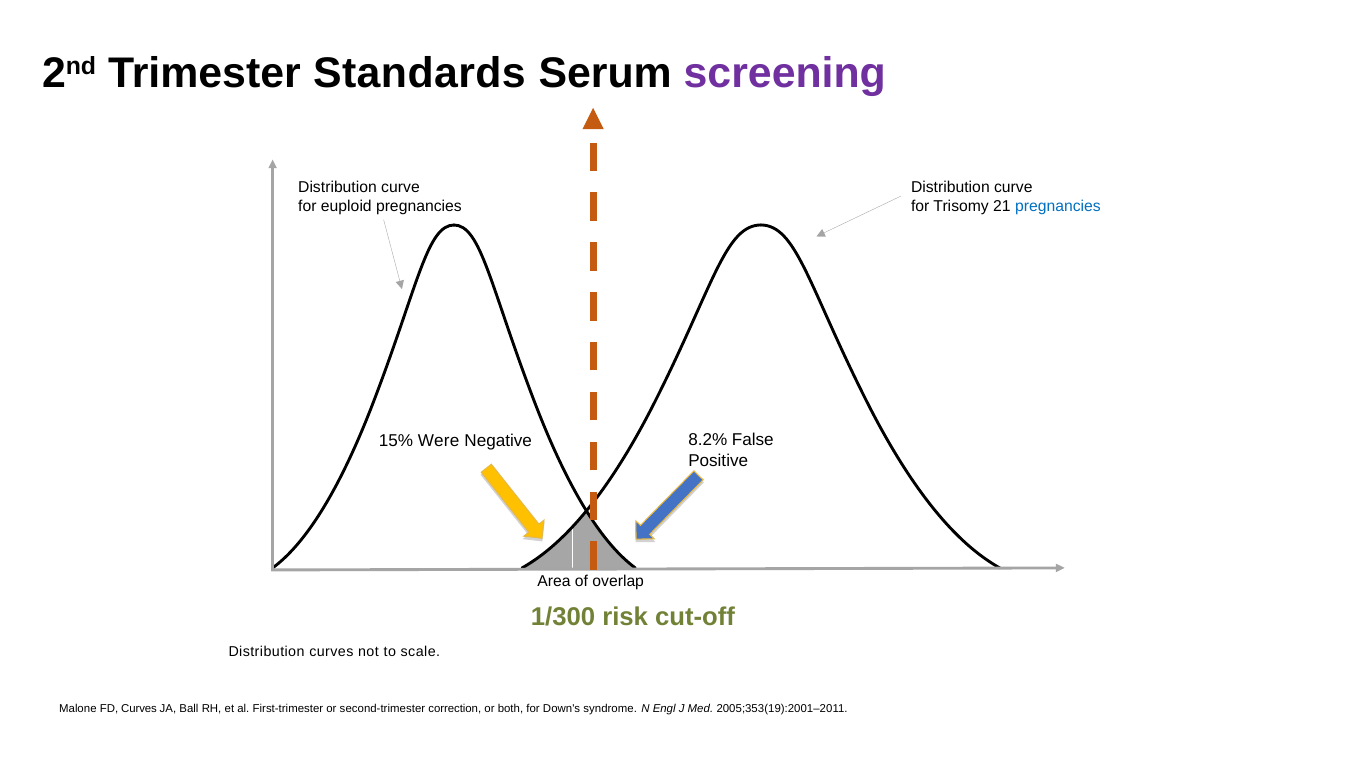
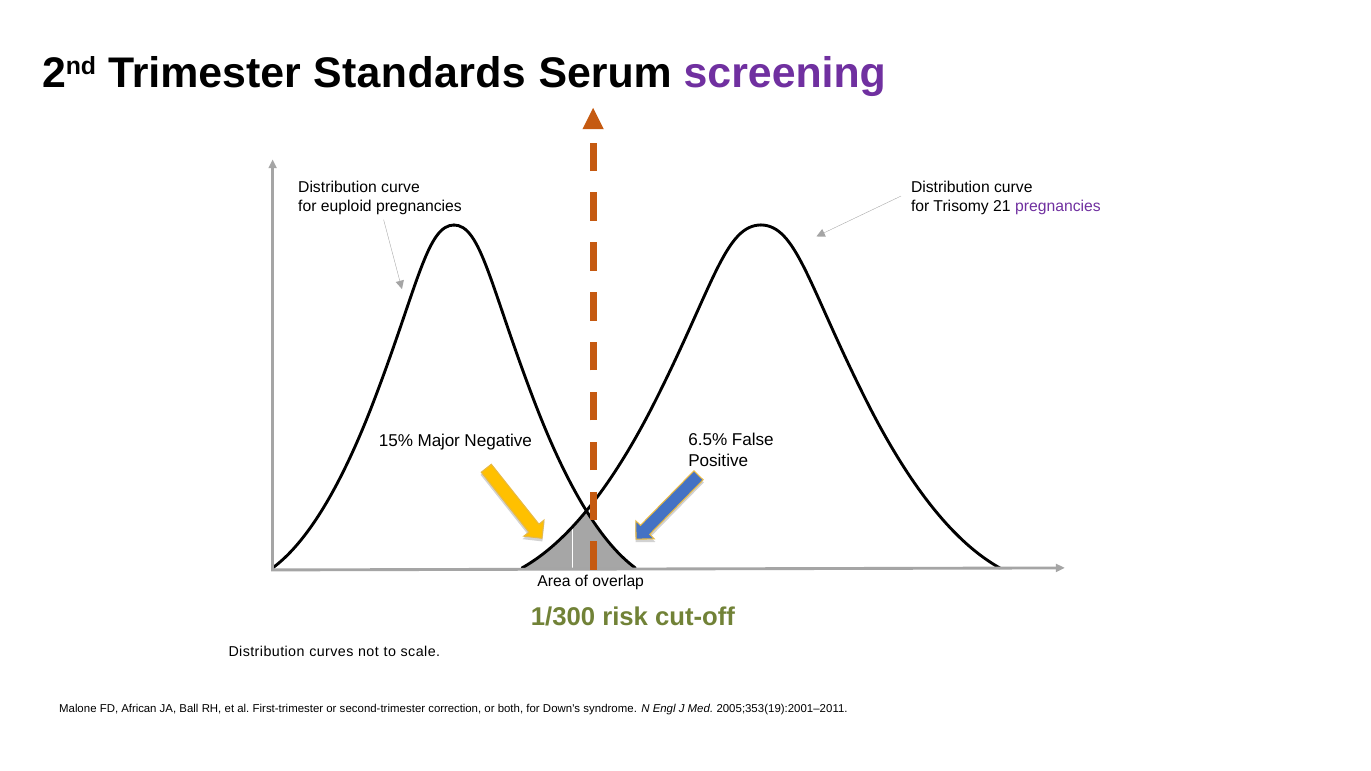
pregnancies colour: blue -> purple (1058, 207)
8.2%: 8.2% -> 6.5% (708, 440)
Were: Were -> Major (439, 441)
FD Curves: Curves -> African (139, 709)
